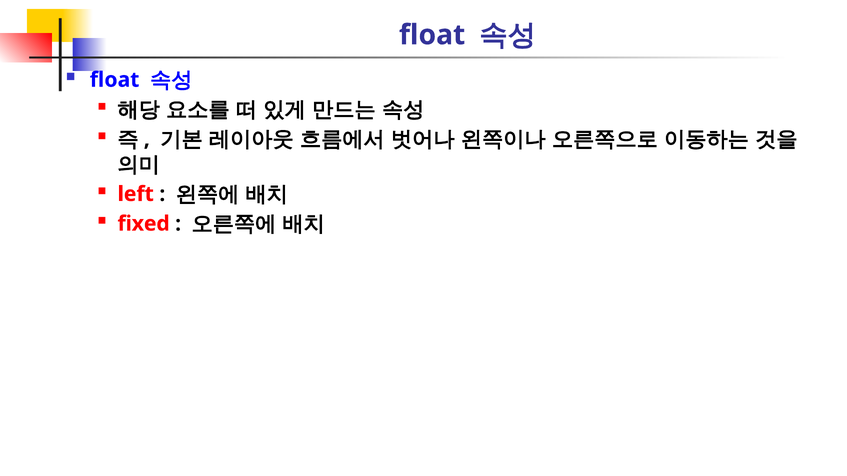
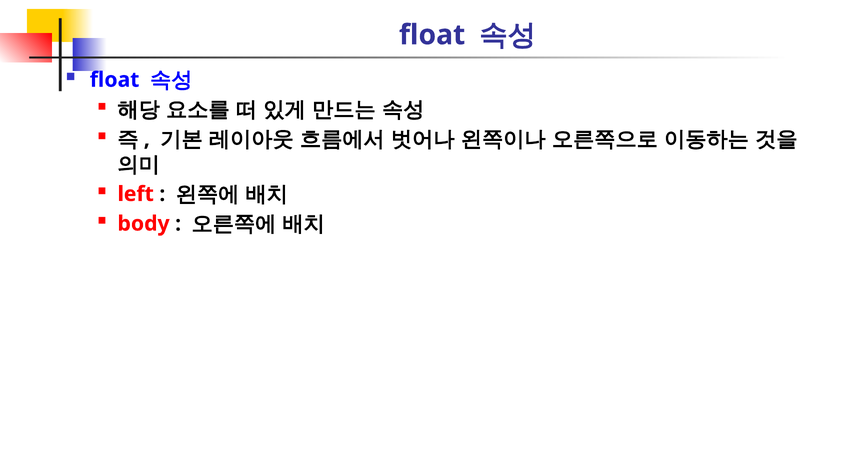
fixed: fixed -> body (144, 224)
